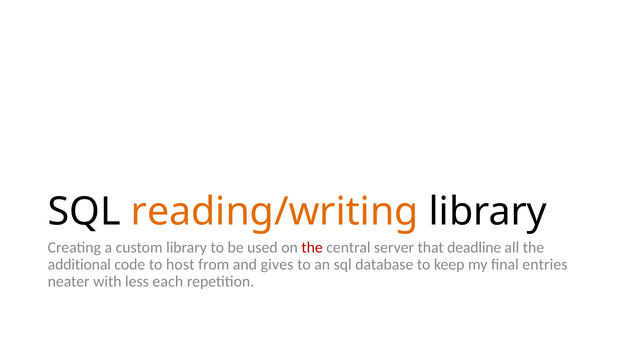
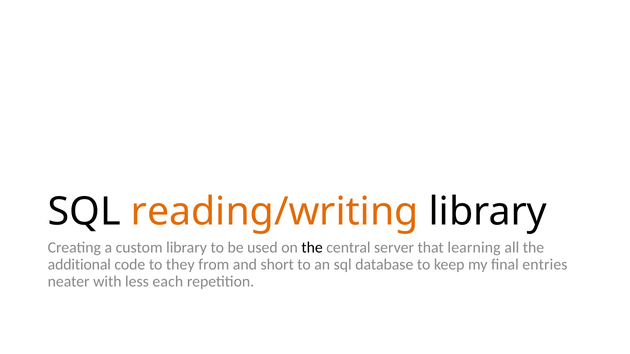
the colour: red -> black (312, 248)
deadline: deadline -> learning (474, 248)
host: host -> they (180, 265)
gives: gives -> short (277, 265)
